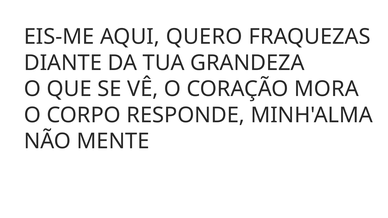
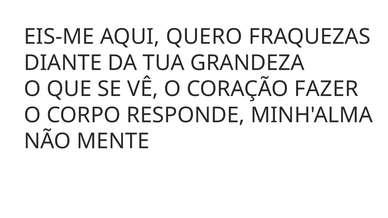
MORA: MORA -> FAZER (326, 89)
